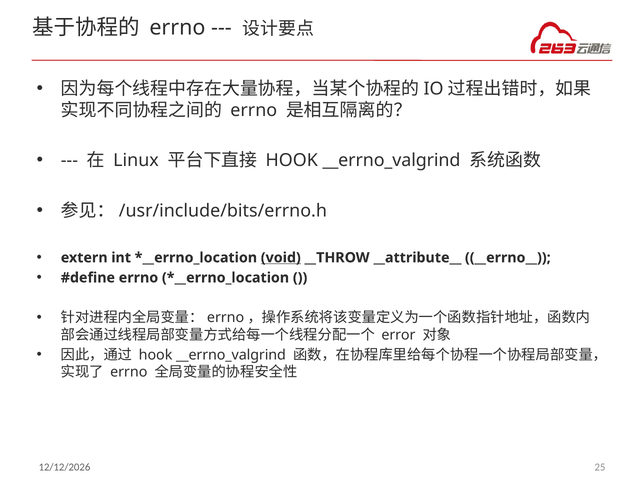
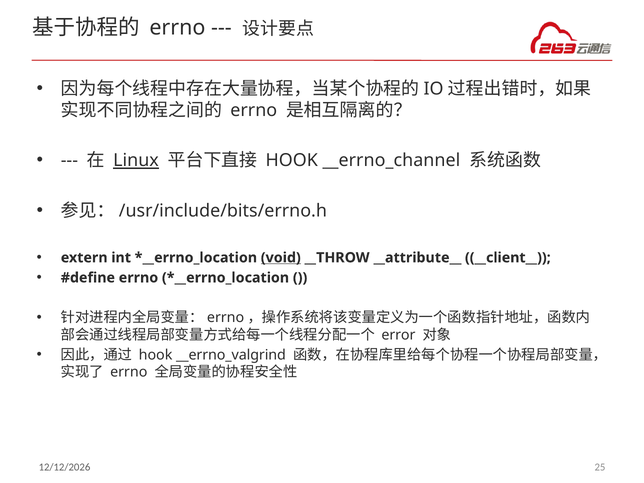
Linux underline: none -> present (136, 161)
__errno_valgrind: __errno_valgrind -> __errno_channel (391, 161)
__errno__: __errno__ -> __client__ (508, 258)
